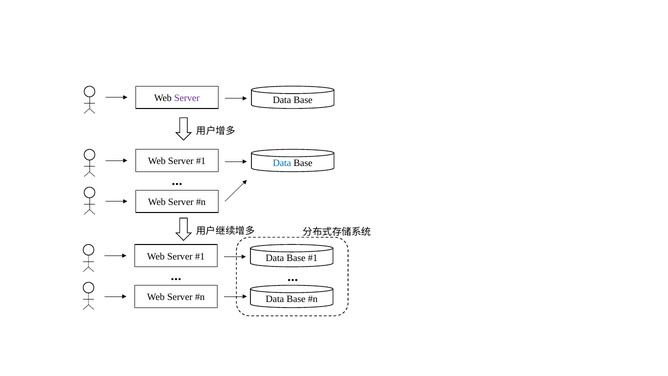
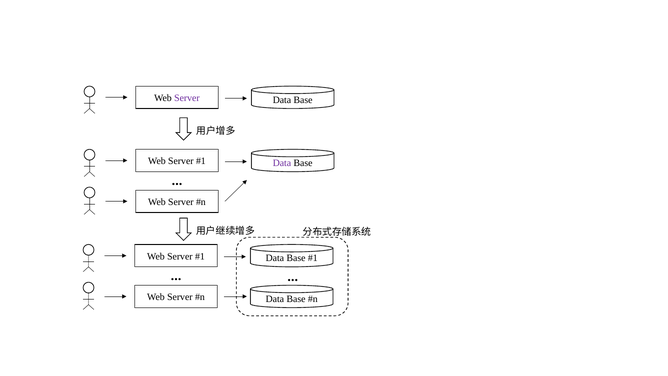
Data colour: blue -> purple (282, 163)
